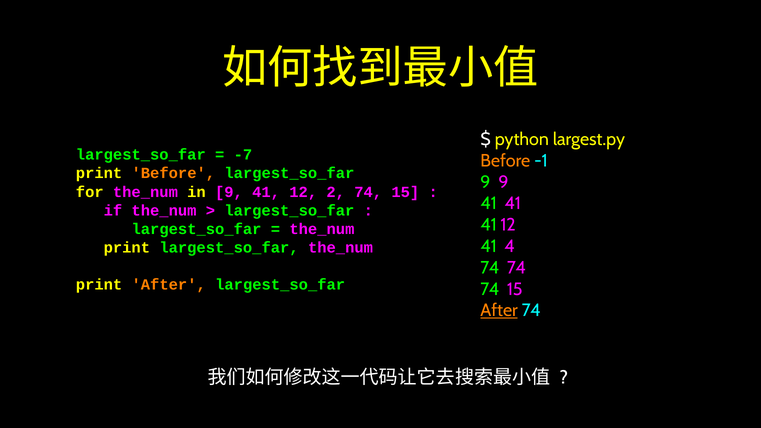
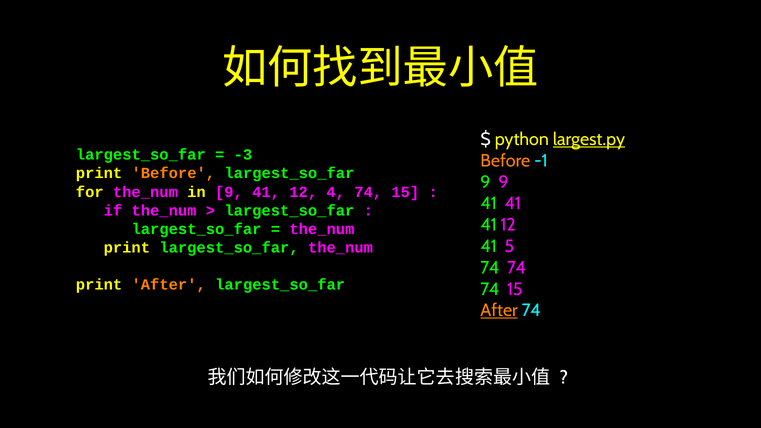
largest.py underline: none -> present (589, 139)
-7: -7 -> -3 (243, 155)
2: 2 -> 4 (336, 192)
4: 4 -> 5 (509, 246)
